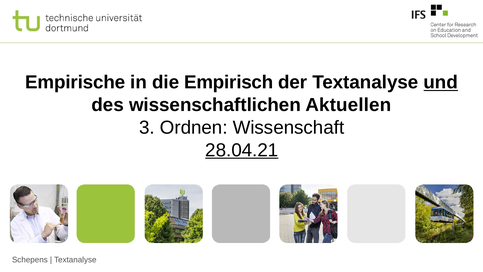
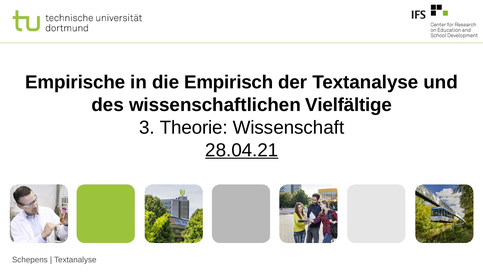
und underline: present -> none (441, 82)
Aktuellen: Aktuellen -> Vielfältige (349, 105)
Ordnen: Ordnen -> Theorie (194, 127)
